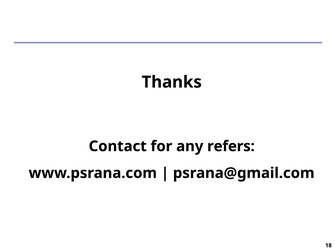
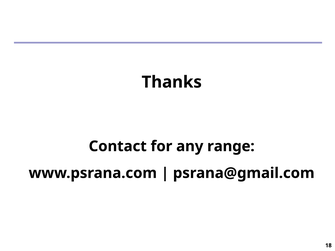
refers: refers -> range (231, 146)
